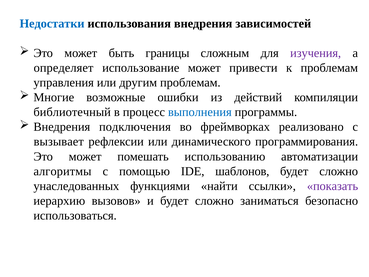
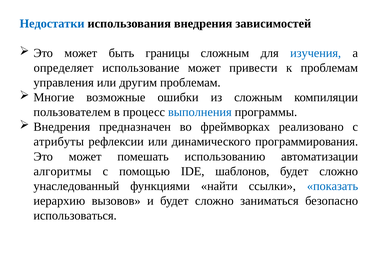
изучения colour: purple -> blue (316, 53)
из действий: действий -> сложным (258, 97)
библиотечный: библиотечный -> пользователем (72, 112)
подключения: подключения -> предназначен (135, 127)
вызывает: вызывает -> атрибуты (59, 142)
унаследованных: унаследованных -> унаследованный (76, 186)
показать colour: purple -> blue (333, 186)
